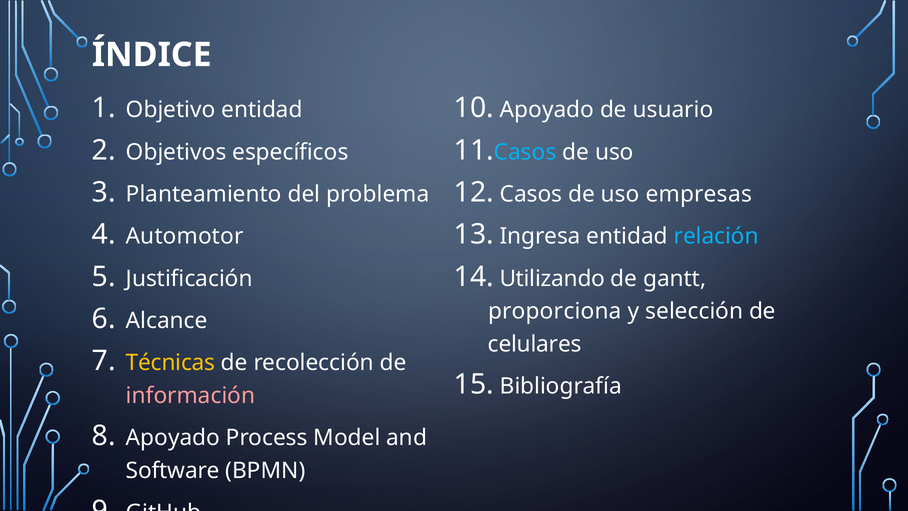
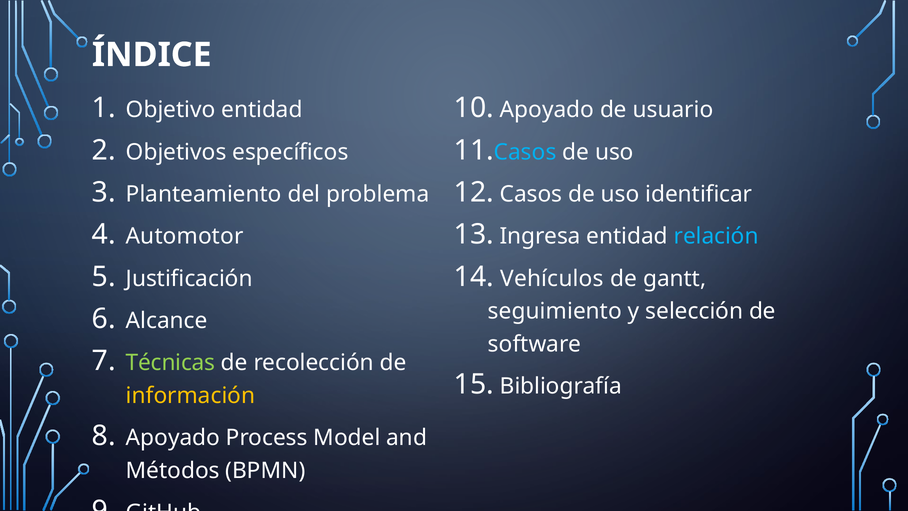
empresas: empresas -> identificar (699, 194)
Utilizando: Utilizando -> Vehículos (552, 278)
proporciona: proporciona -> seguimiento (555, 311)
celulares: celulares -> software (535, 344)
Técnicas colour: yellow -> light green (171, 363)
información colour: pink -> yellow (190, 395)
Software: Software -> Métodos (173, 470)
